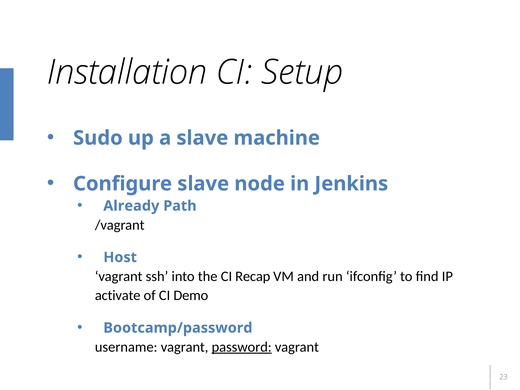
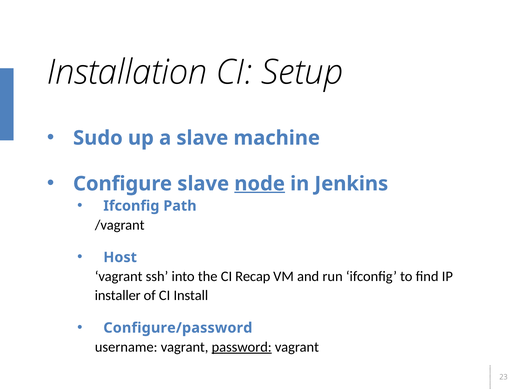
node underline: none -> present (260, 184)
Already: Already -> Ifconfig (131, 206)
activate: activate -> installer (118, 295)
Demo: Demo -> Install (191, 295)
Bootcamp/password: Bootcamp/password -> Configure/password (178, 328)
